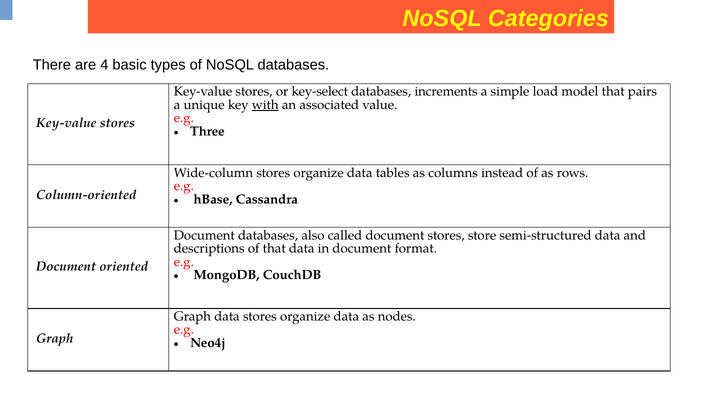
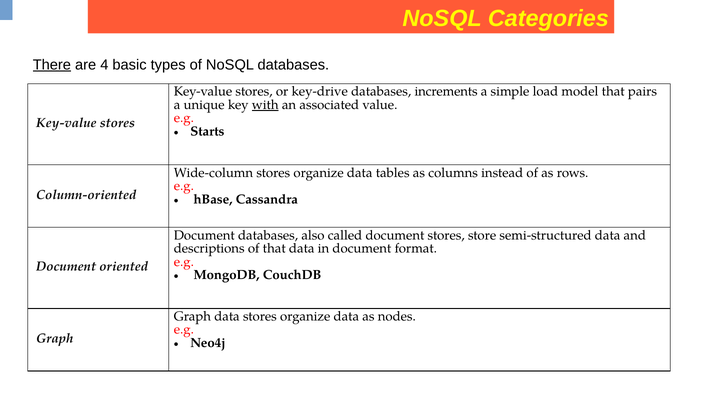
There underline: none -> present (52, 65)
key-select: key-select -> key-drive (320, 92)
Three: Three -> Starts (207, 131)
